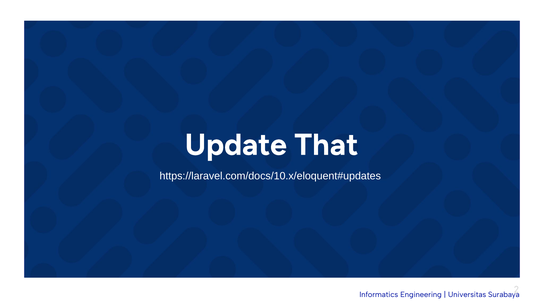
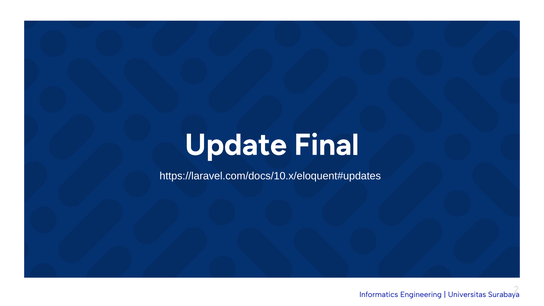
That: That -> Final (327, 145)
